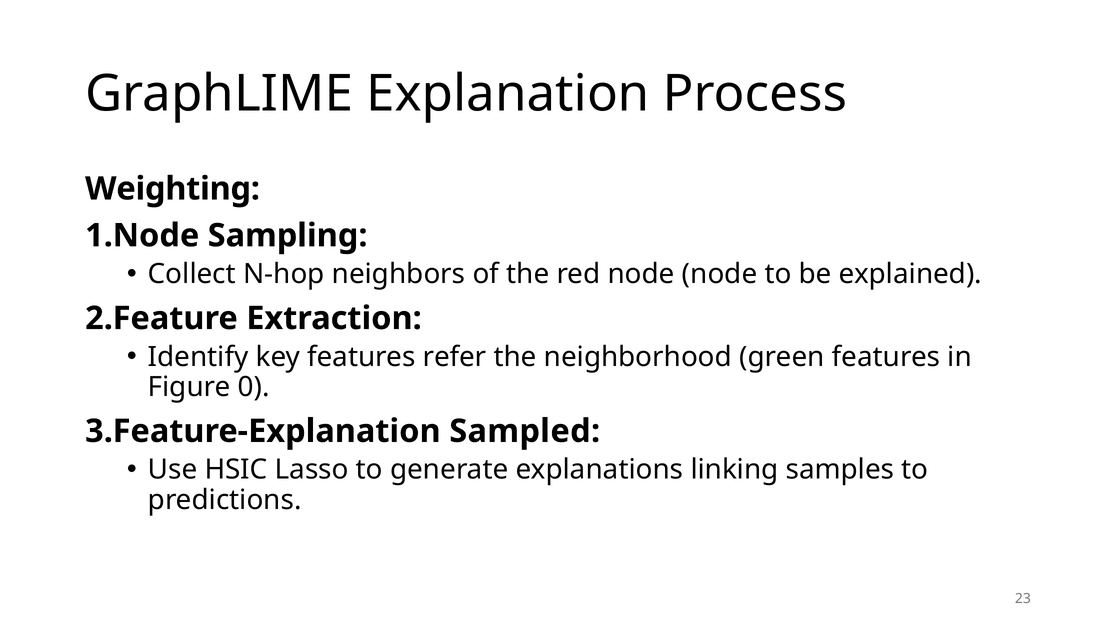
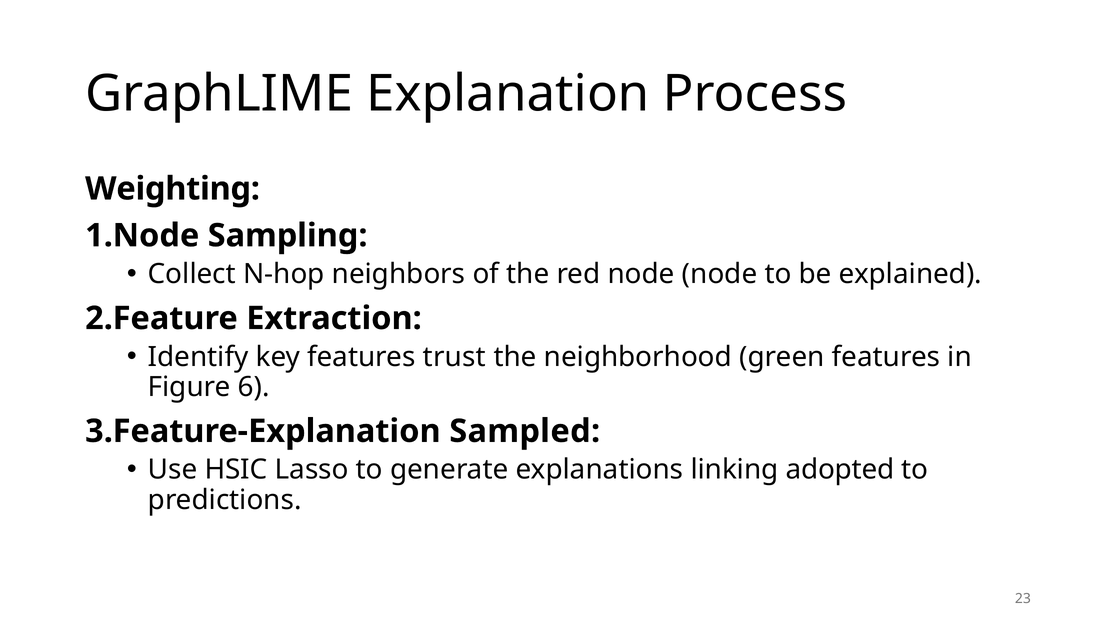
refer: refer -> trust (454, 357)
0: 0 -> 6 (254, 387)
samples: samples -> adopted (840, 469)
